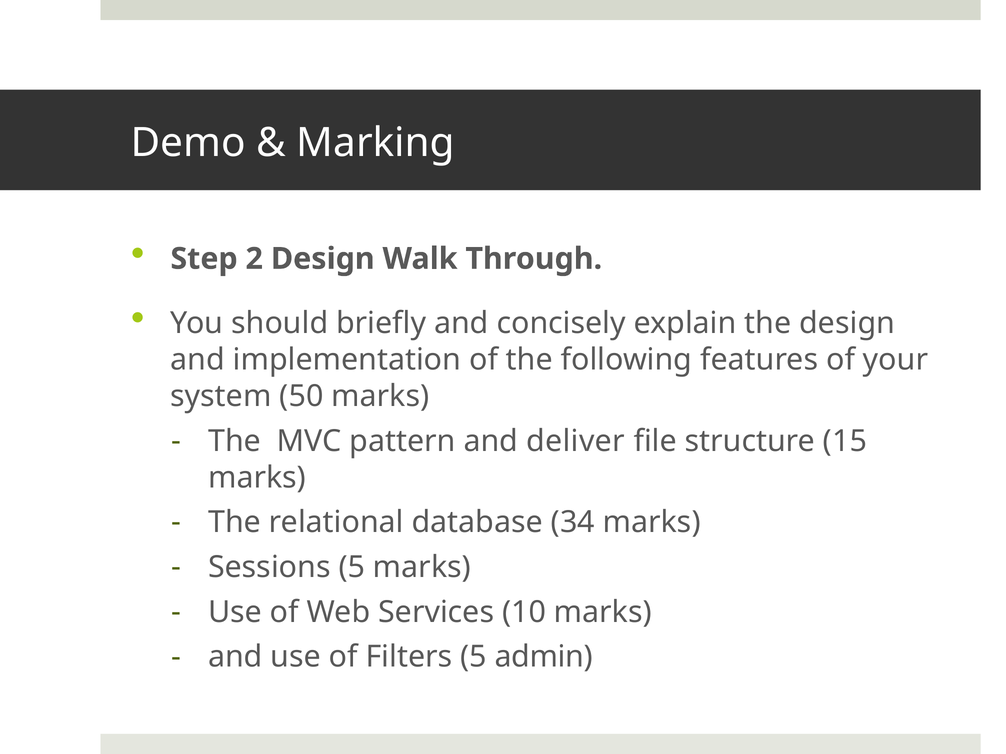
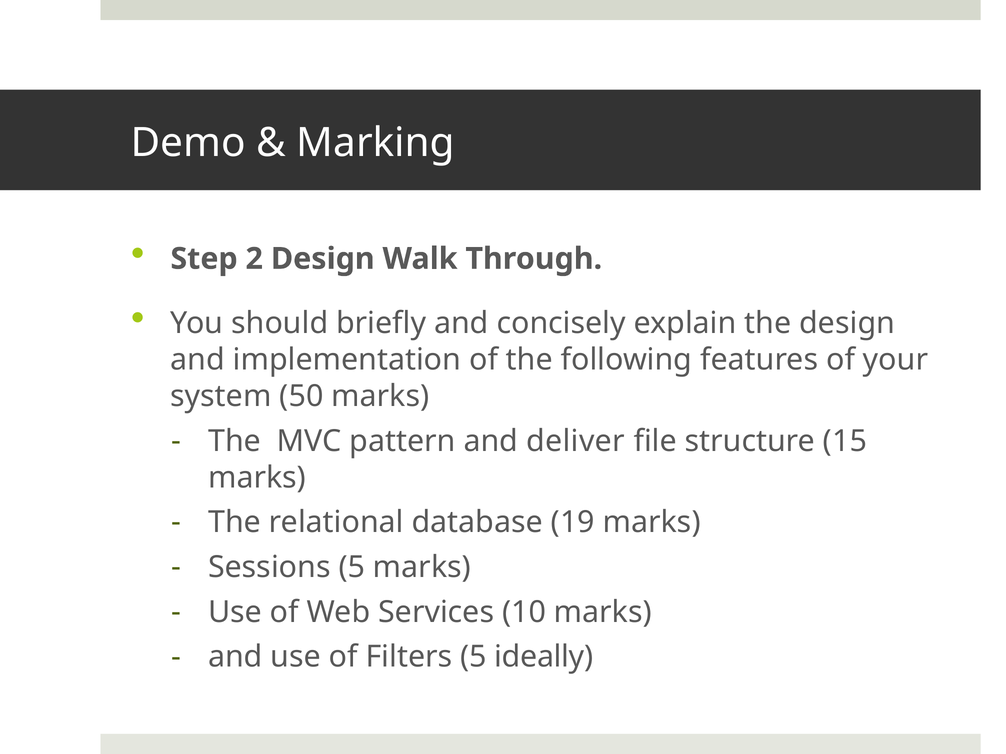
34: 34 -> 19 (573, 523)
admin: admin -> ideally (544, 657)
